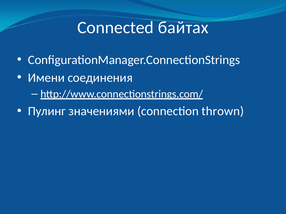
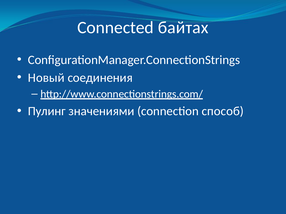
Имени: Имени -> Новый (46, 78)
thrown: thrown -> способ (223, 111)
